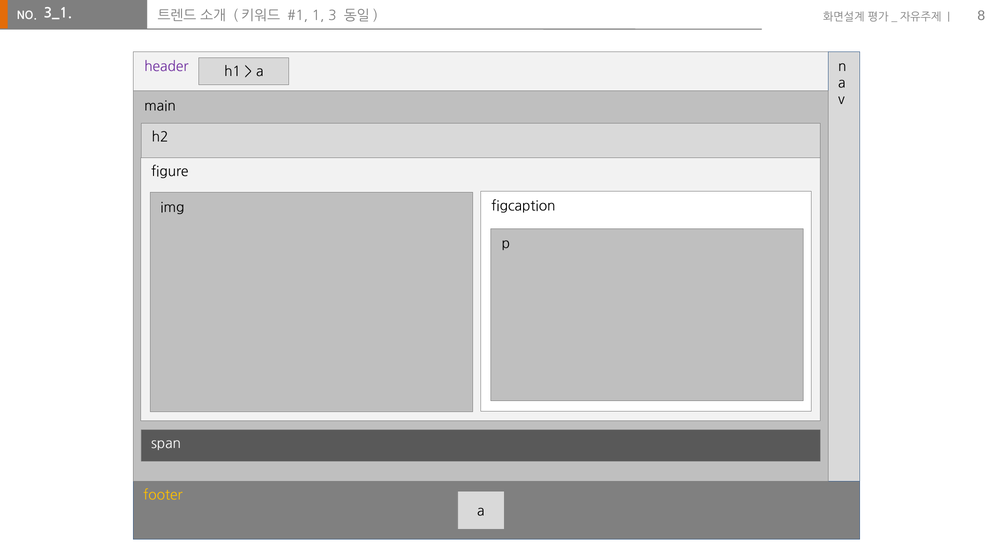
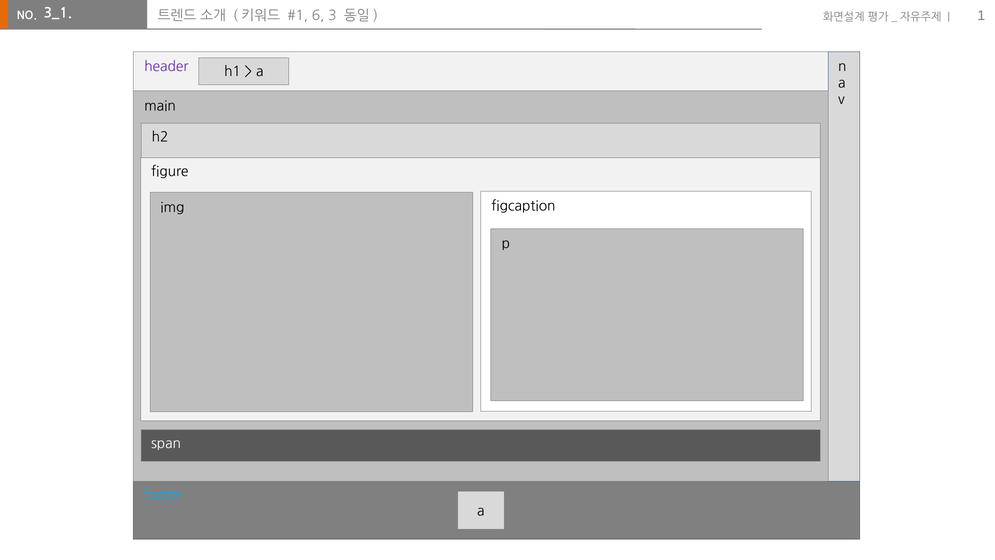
1: 1 -> 6 (318, 16)
8: 8 -> 1 (981, 16)
footer colour: yellow -> light blue (163, 495)
